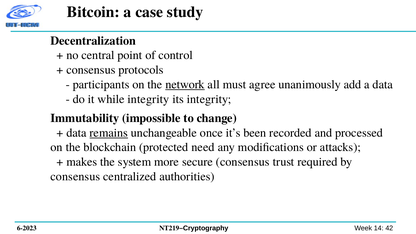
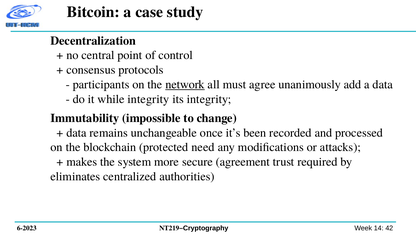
remains underline: present -> none (109, 133)
secure consensus: consensus -> agreement (243, 162)
consensus: consensus -> eliminates (75, 176)
